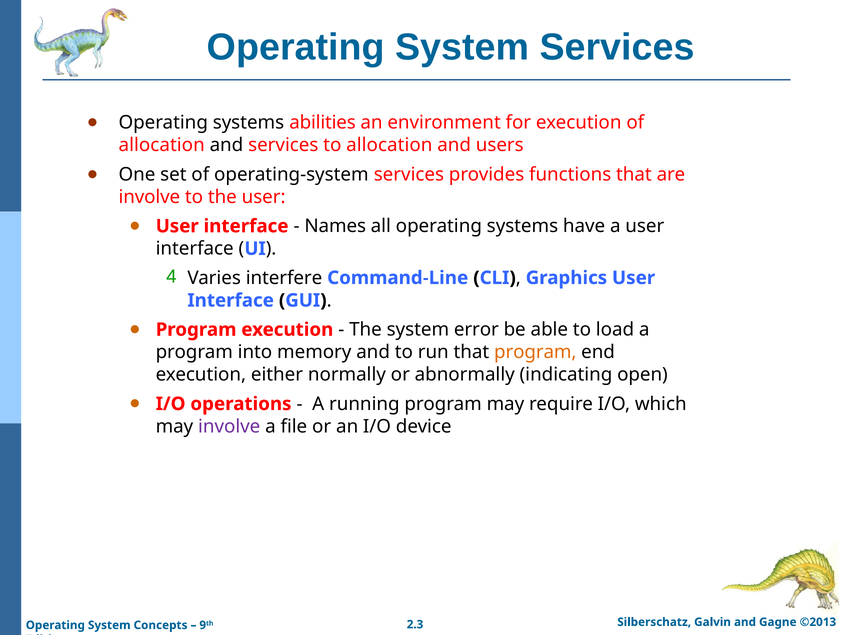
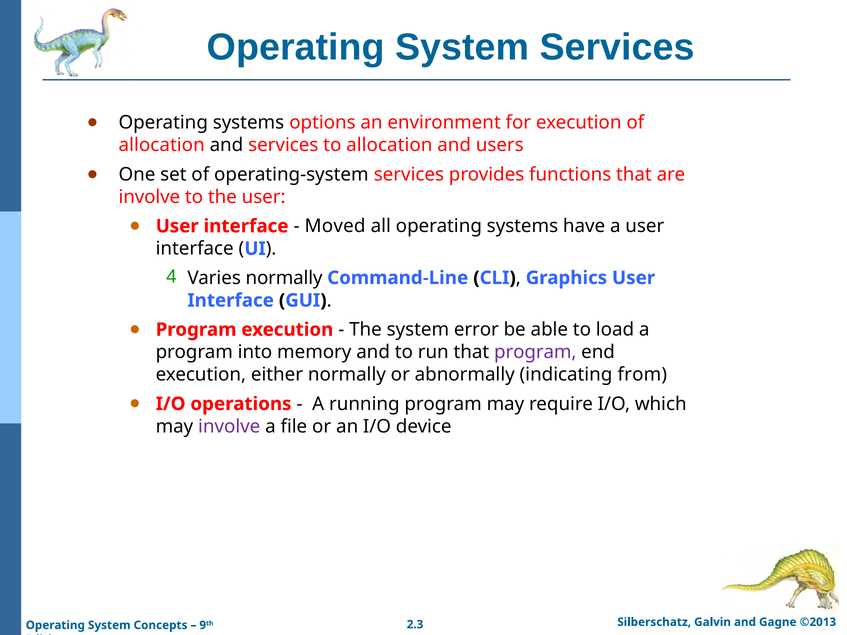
abilities: abilities -> options (322, 123)
Names: Names -> Moved (335, 226)
Varies interfere: interfere -> normally (284, 278)
program colour: orange -> purple (535, 352)
open: open -> from (642, 375)
